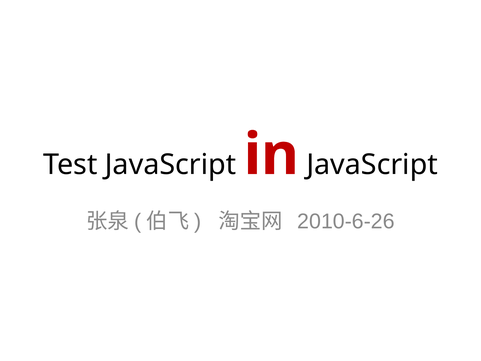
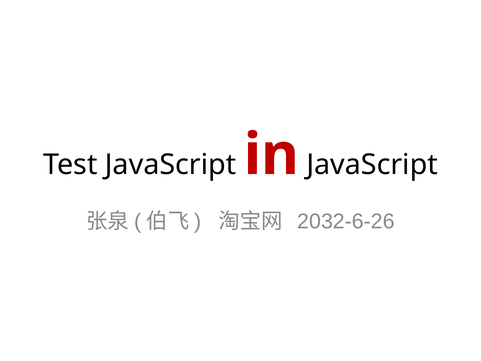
2010-6-26: 2010-6-26 -> 2032-6-26 (346, 221)
